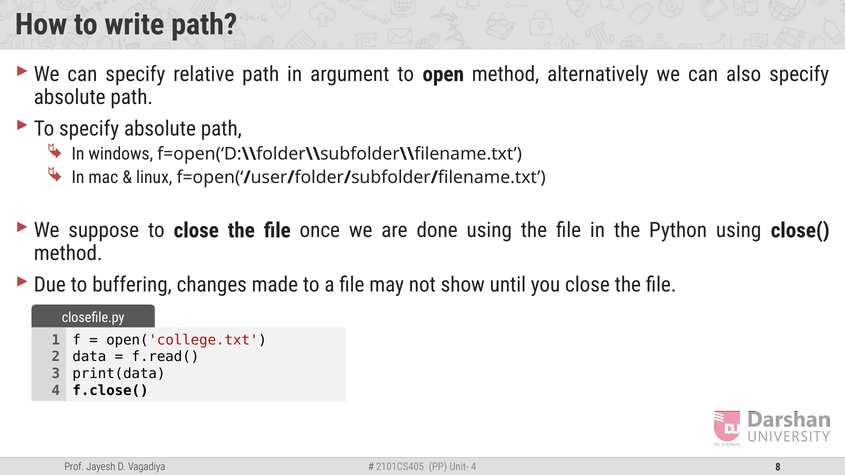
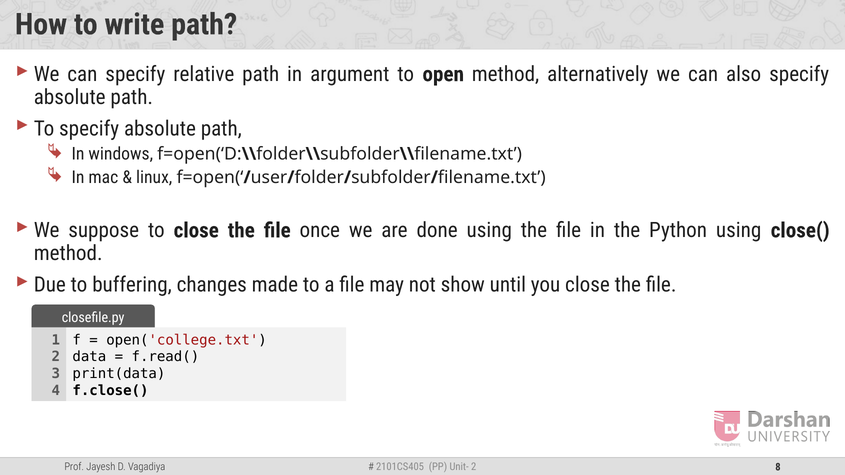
4: 4 -> 2 (474, 467)
